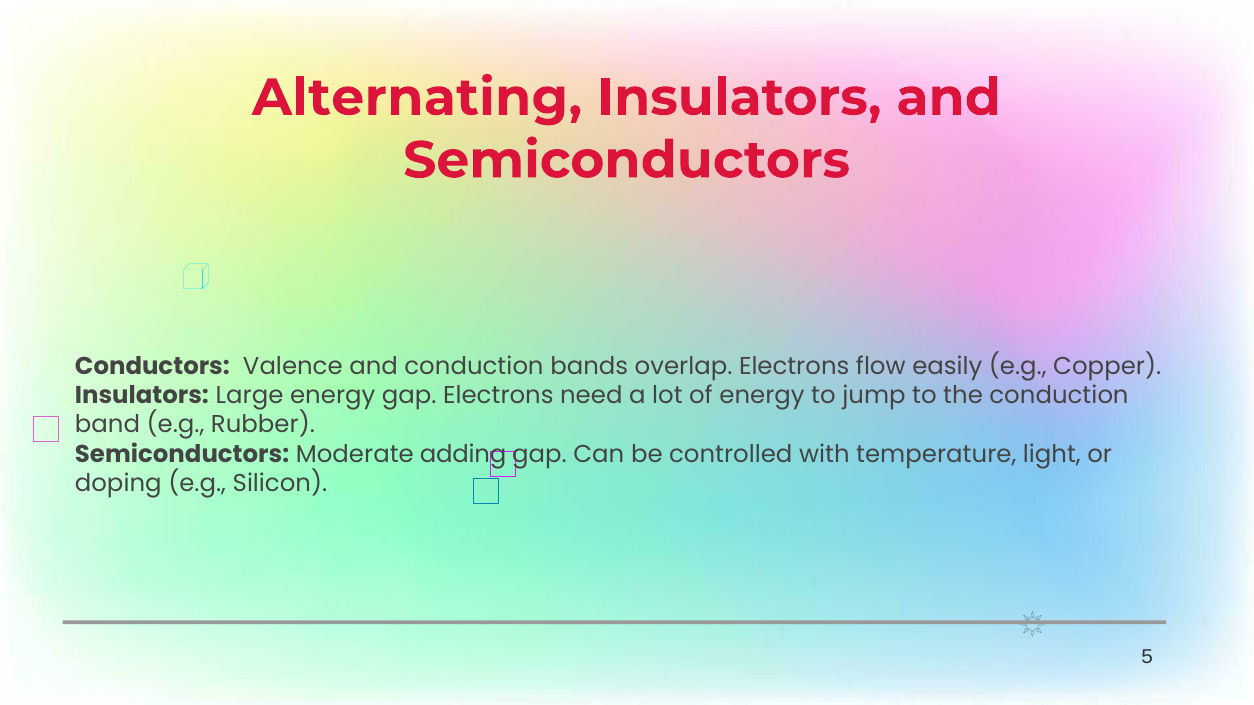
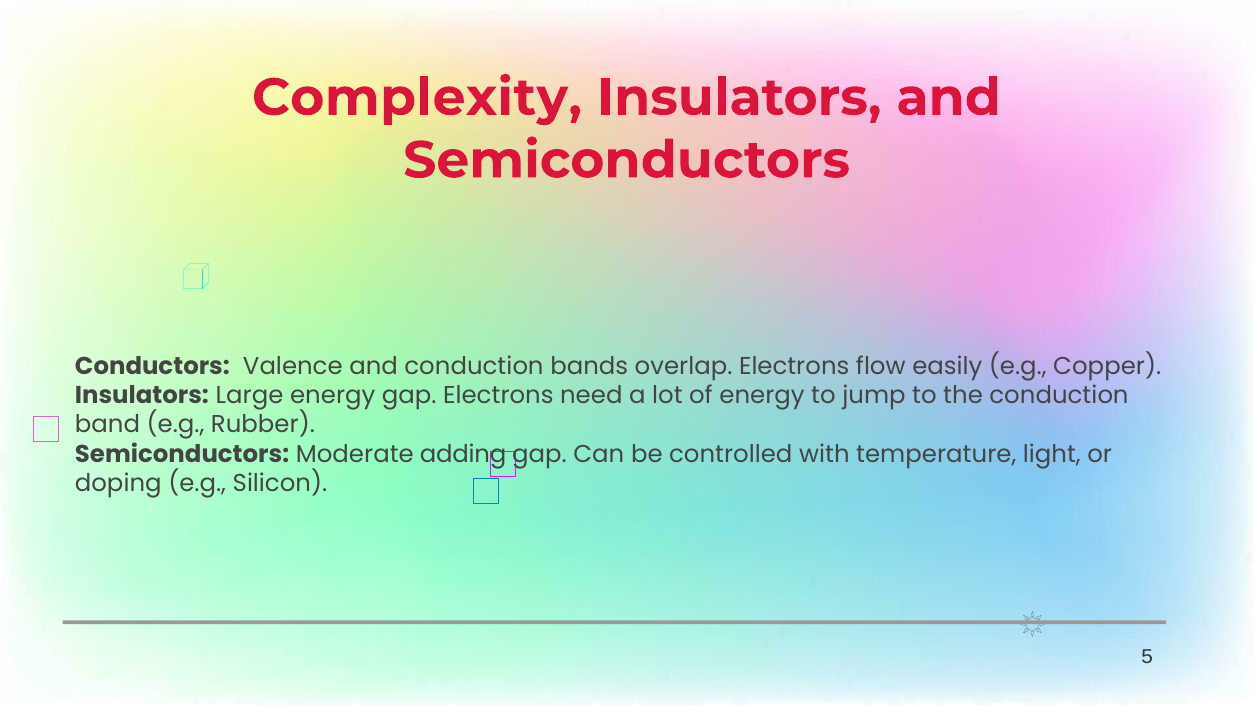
Alternating: Alternating -> Complexity (417, 98)
